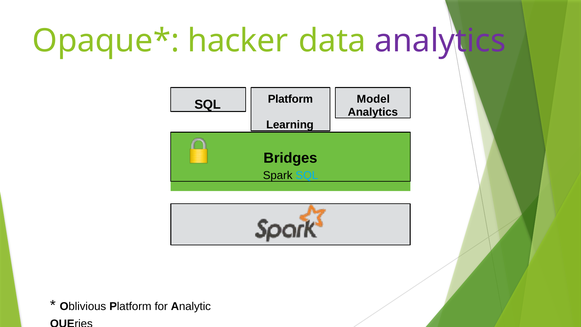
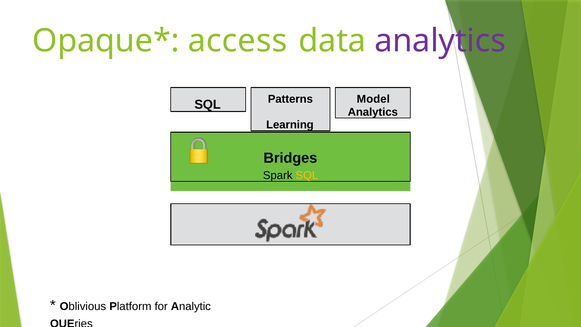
hacker: hacker -> access (237, 41)
Platform: Platform -> Patterns (290, 99)
SQL colour: light blue -> yellow (307, 175)
